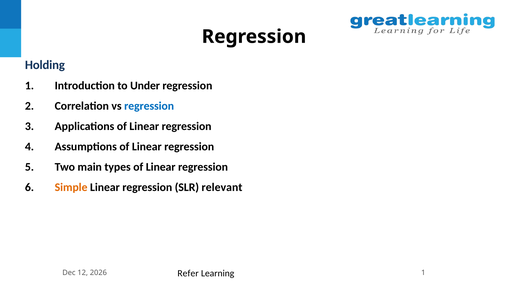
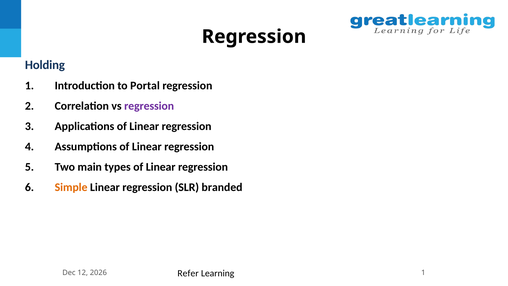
Under: Under -> Portal (145, 86)
regression colour: blue -> purple (149, 106)
relevant: relevant -> branded (222, 187)
